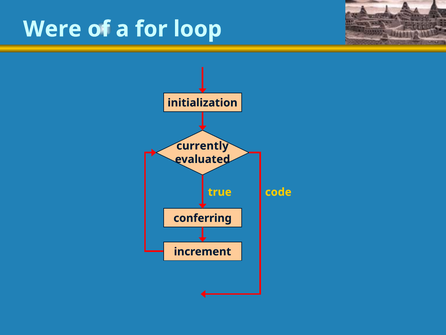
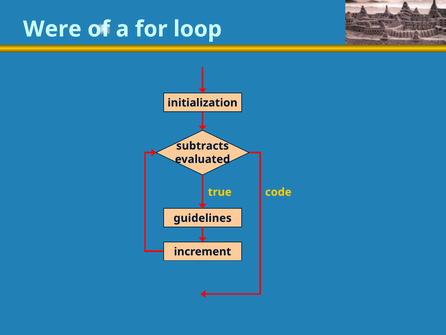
currently: currently -> subtracts (203, 146)
conferring: conferring -> guidelines (203, 218)
